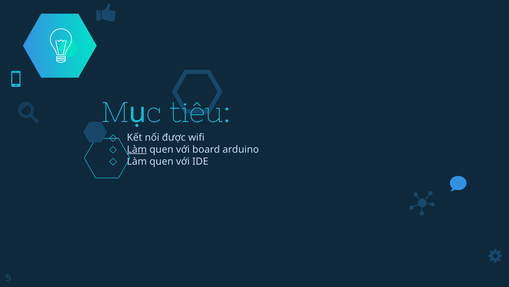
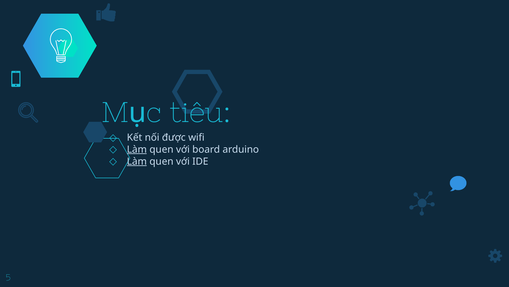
Làm underline: none -> present (137, 161)
